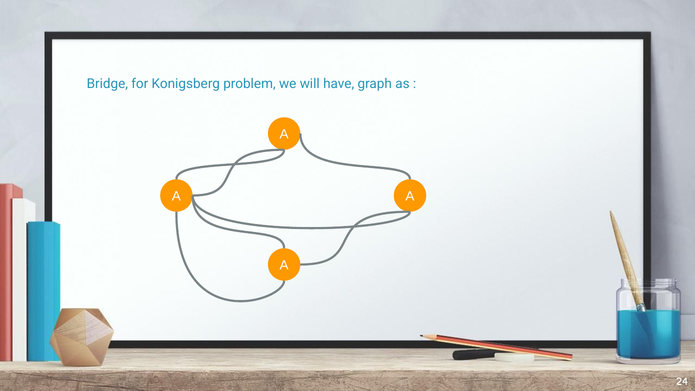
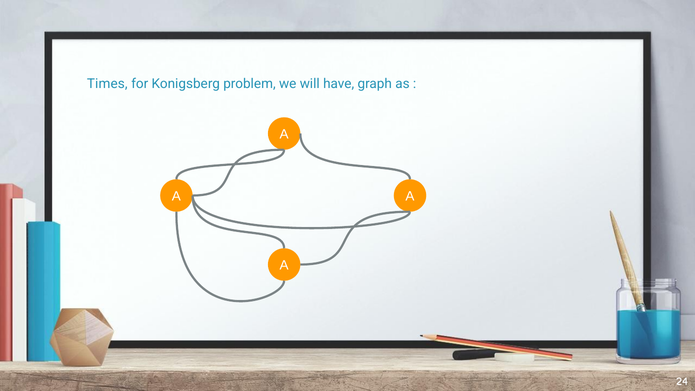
Bridge: Bridge -> Times (107, 84)
